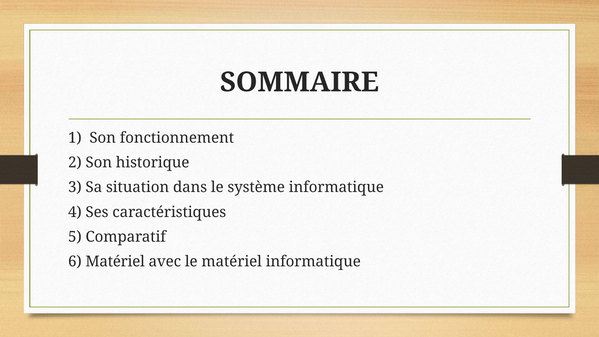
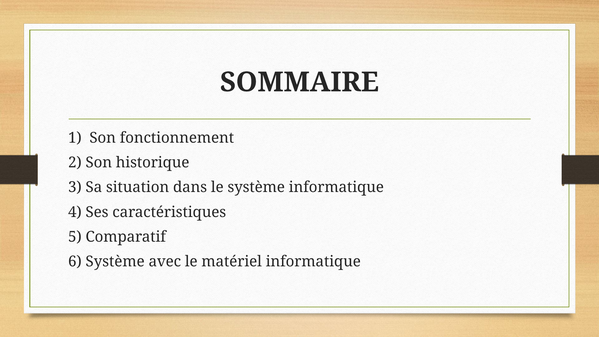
6 Matériel: Matériel -> Système (115, 261)
